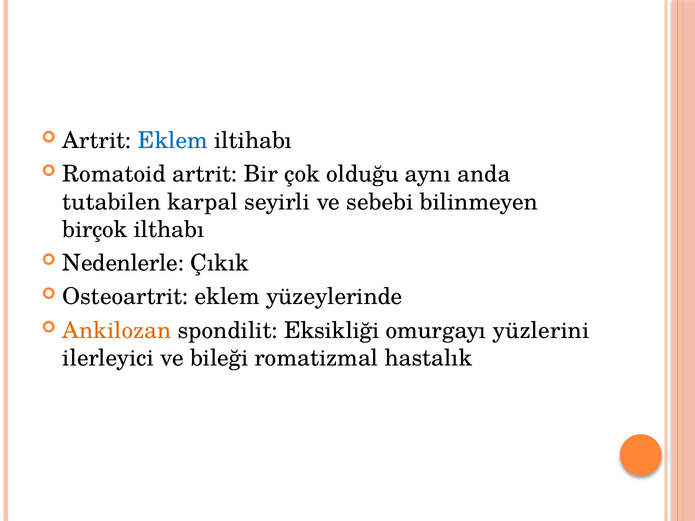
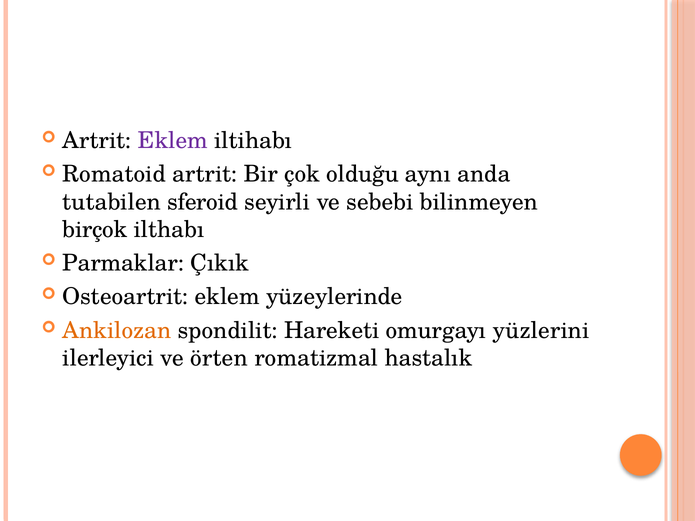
Eklem colour: blue -> purple (173, 141)
karpal: karpal -> sferoid (203, 202)
Nedenlerle: Nedenlerle -> Parmaklar (123, 263)
Eksikliği: Eksikliği -> Hareketi (332, 331)
bileği: bileği -> örten (219, 358)
